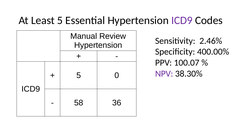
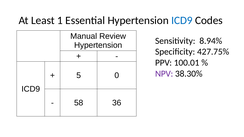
Least 5: 5 -> 1 (60, 21)
ICD9 colour: purple -> blue (182, 21)
2.46%: 2.46% -> 8.94% (211, 41)
400.00%: 400.00% -> 427.75% (213, 52)
100.07: 100.07 -> 100.01 (187, 63)
